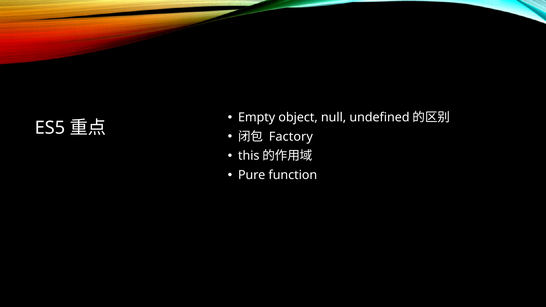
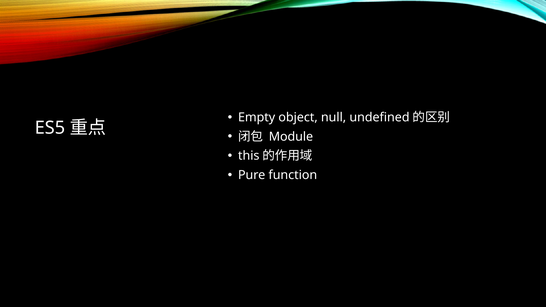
Factory: Factory -> Module (291, 137)
